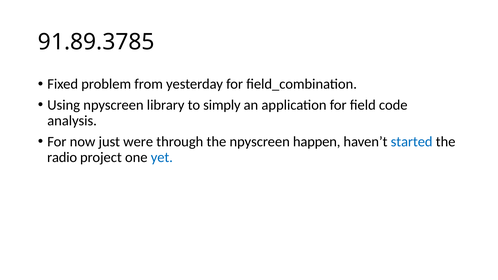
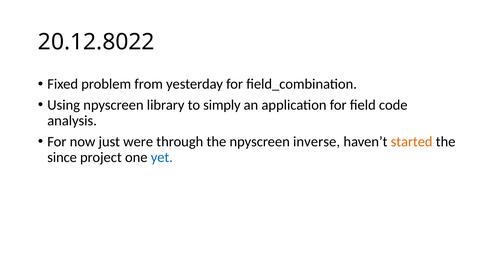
91.89.3785: 91.89.3785 -> 20.12.8022 (96, 42)
happen: happen -> inverse (317, 142)
started colour: blue -> orange (412, 142)
radio: radio -> since (62, 157)
